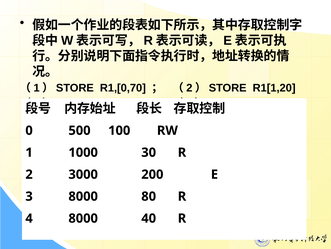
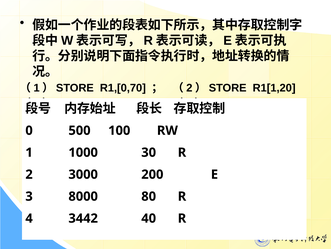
4 8000: 8000 -> 3442 (83, 218)
